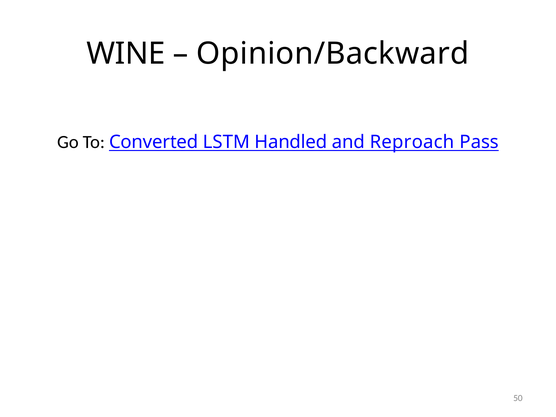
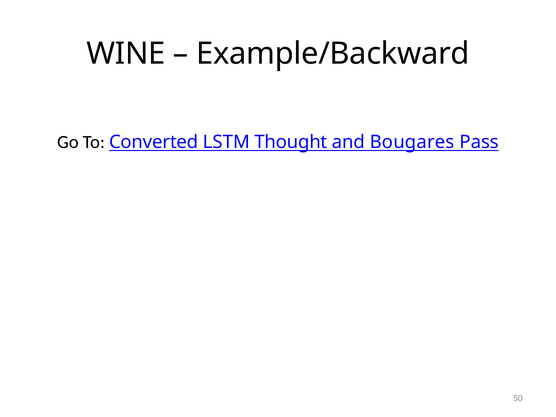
Opinion/Backward: Opinion/Backward -> Example/Backward (333, 54)
Handled: Handled -> Thought (291, 142)
Reproach: Reproach -> Bougares (412, 142)
